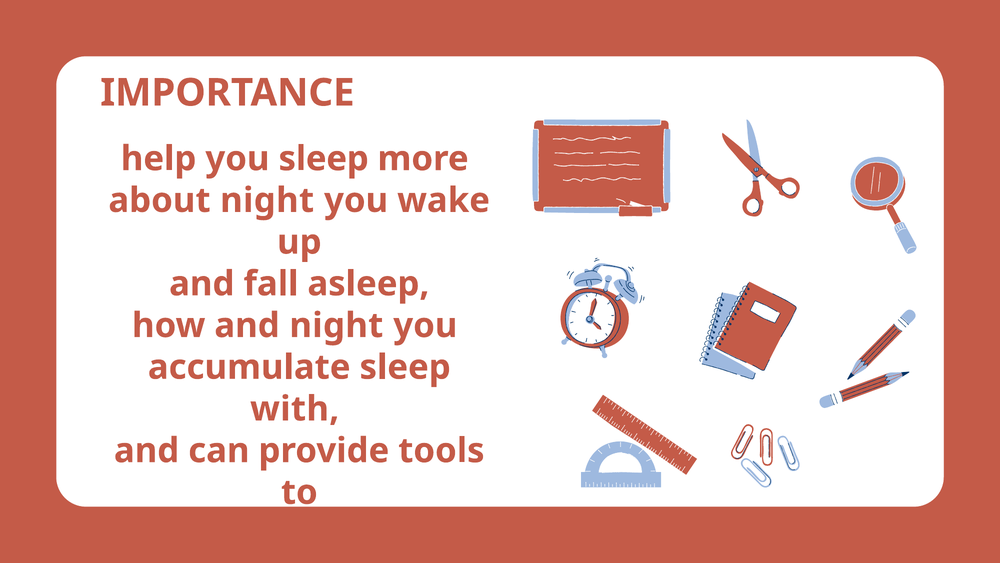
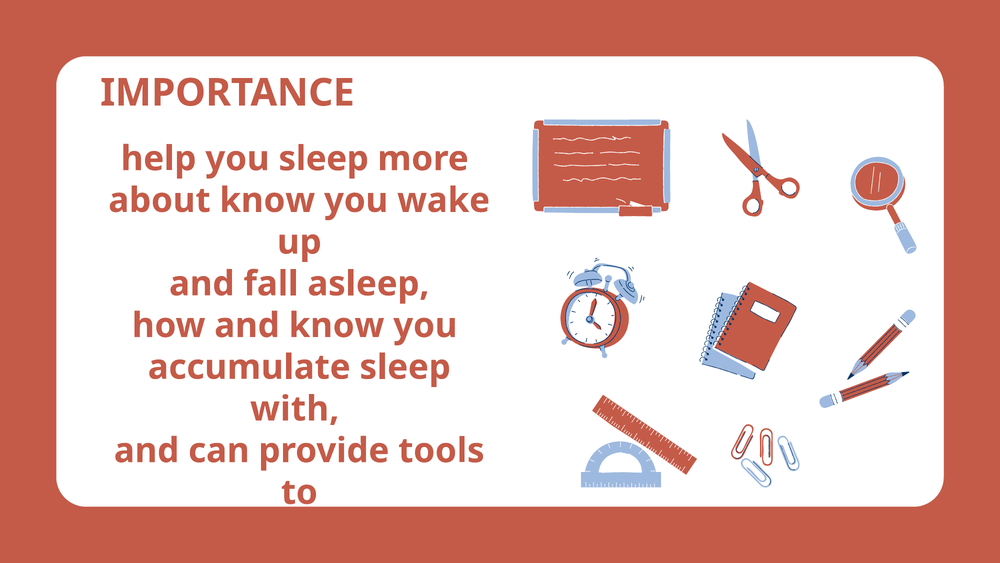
about night: night -> know (267, 200)
and night: night -> know (336, 325)
